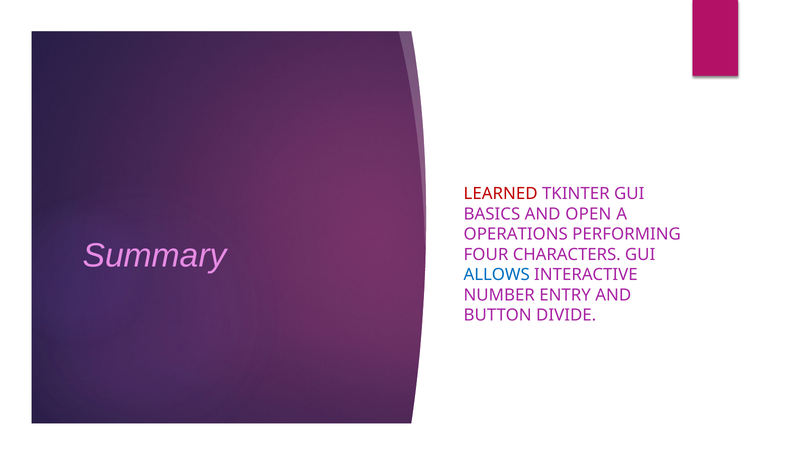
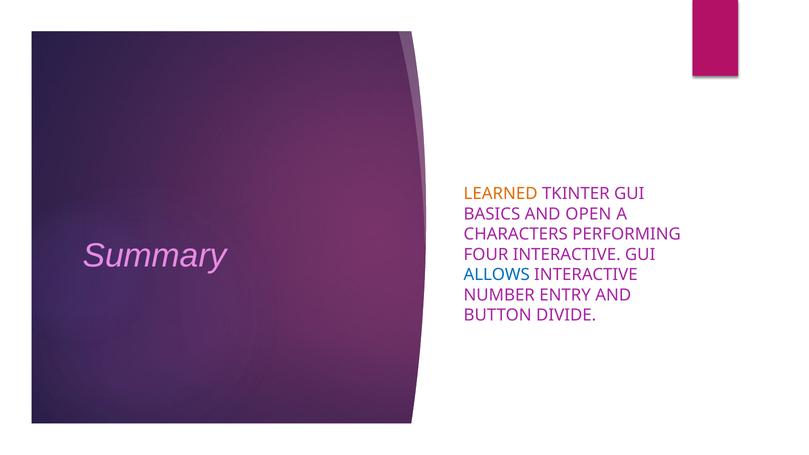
LEARNED colour: red -> orange (501, 194)
OPERATIONS: OPERATIONS -> CHARACTERS (516, 234)
FOUR CHARACTERS: CHARACTERS -> INTERACTIVE (567, 255)
